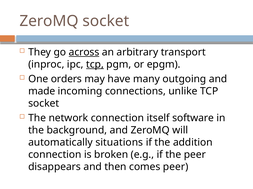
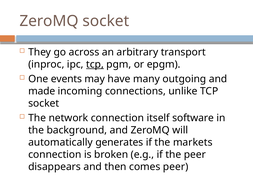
across underline: present -> none (84, 52)
orders: orders -> events (66, 79)
situations: situations -> generates (119, 143)
addition: addition -> markets (193, 143)
